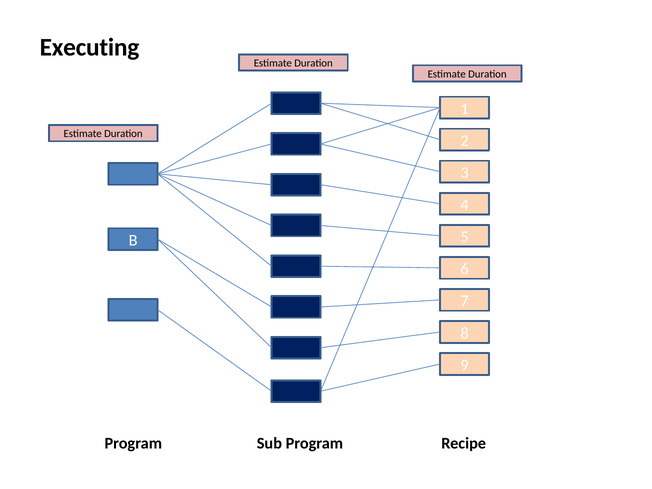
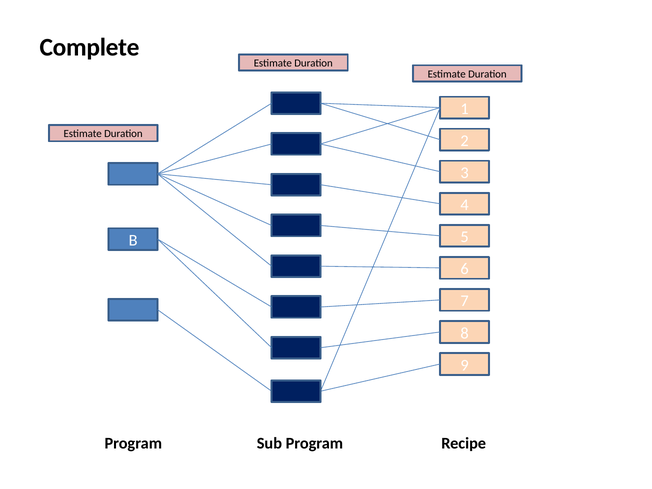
Executing: Executing -> Complete (90, 47)
